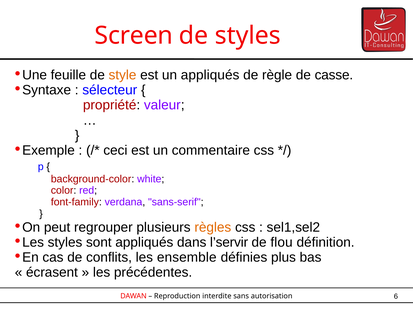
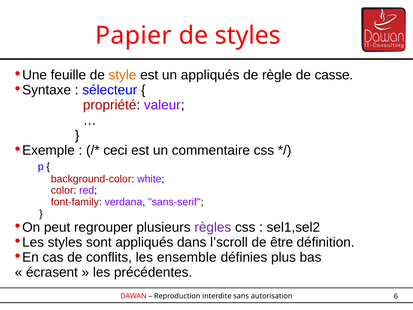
Screen: Screen -> Papier (134, 36)
règles colour: orange -> purple (213, 227)
l’servir: l’servir -> l’scroll (229, 242)
flou: flou -> être (282, 242)
